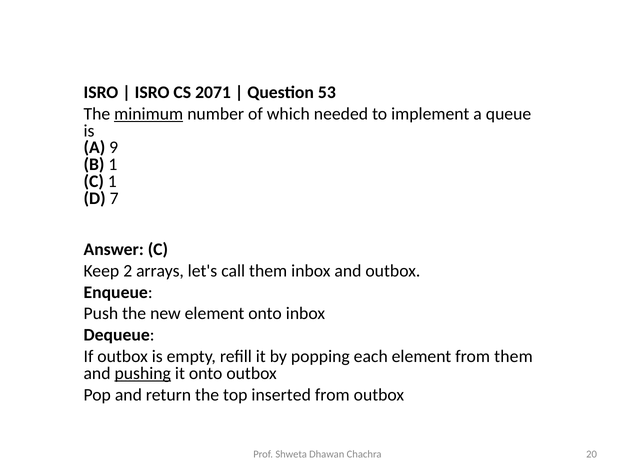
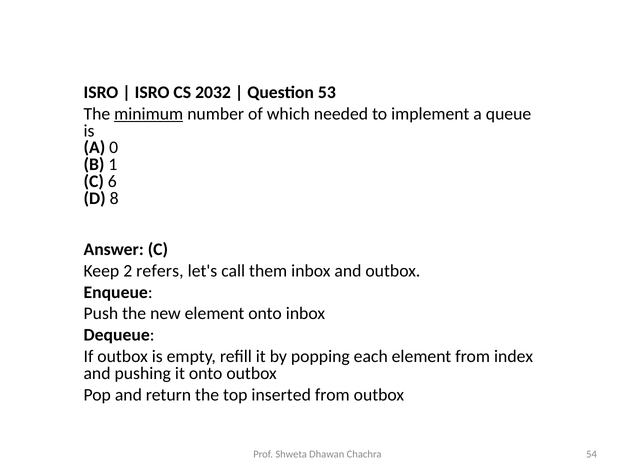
2071: 2071 -> 2032 (213, 92)
9: 9 -> 0 (114, 148)
C 1: 1 -> 6 (112, 182)
7: 7 -> 8 (114, 199)
arrays: arrays -> refers (160, 271)
from them: them -> index (514, 357)
pushing underline: present -> none (143, 374)
20: 20 -> 54 (592, 455)
